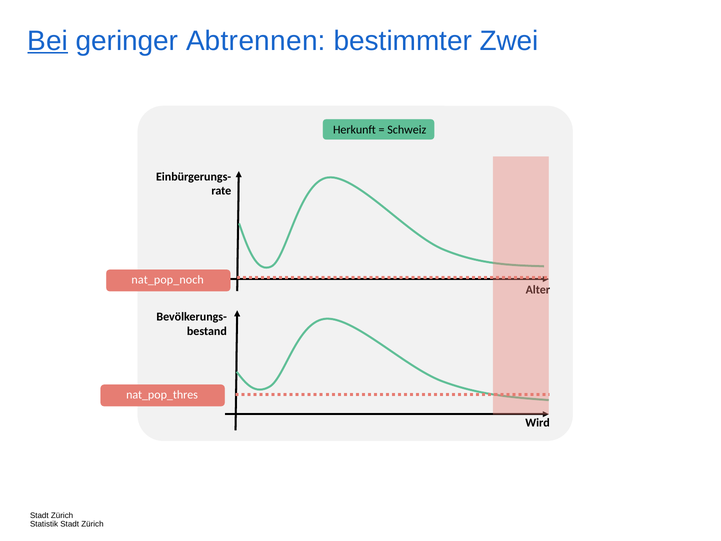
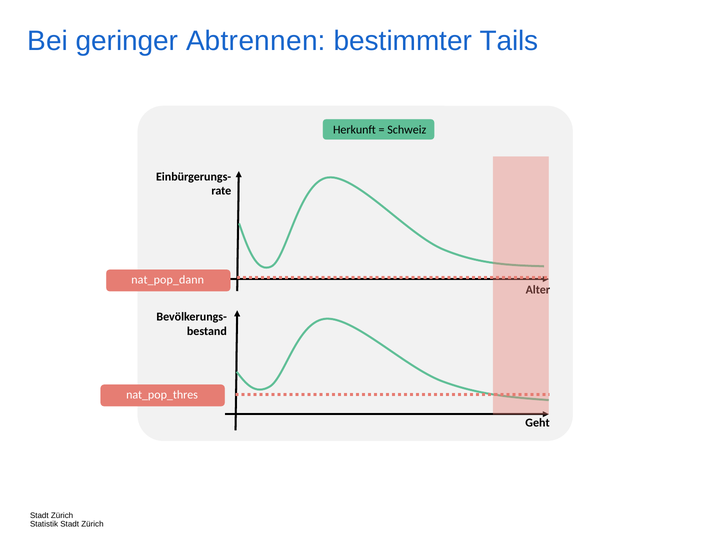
Bei underline: present -> none (48, 41)
Zwei: Zwei -> Tails (509, 41)
nat_pop_noch: nat_pop_noch -> nat_pop_dann (168, 280)
Wird: Wird -> Geht (538, 423)
